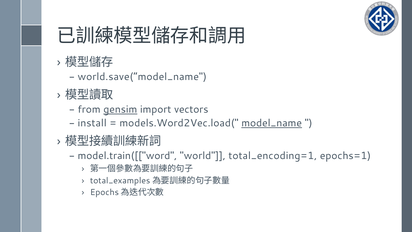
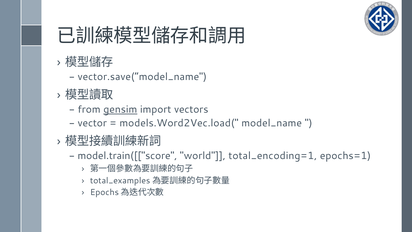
world.save(“model_name: world.save(“model_name -> vector.save(“model_name (142, 77)
install: install -> vector (92, 123)
model_name underline: present -> none (272, 123)
model.train([["word: model.train([["word -> model.train([["score (127, 156)
